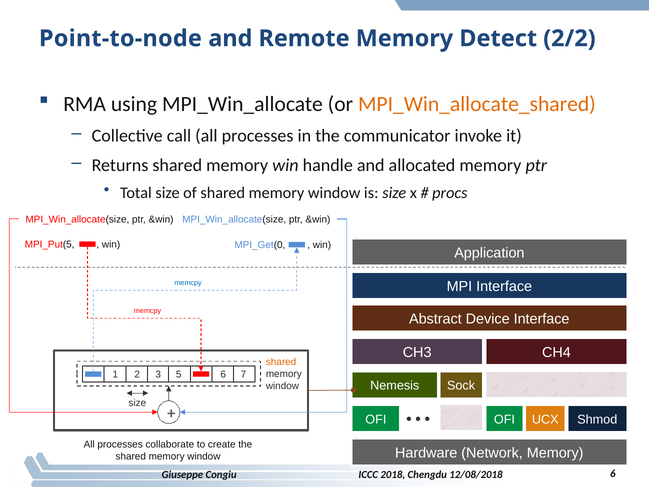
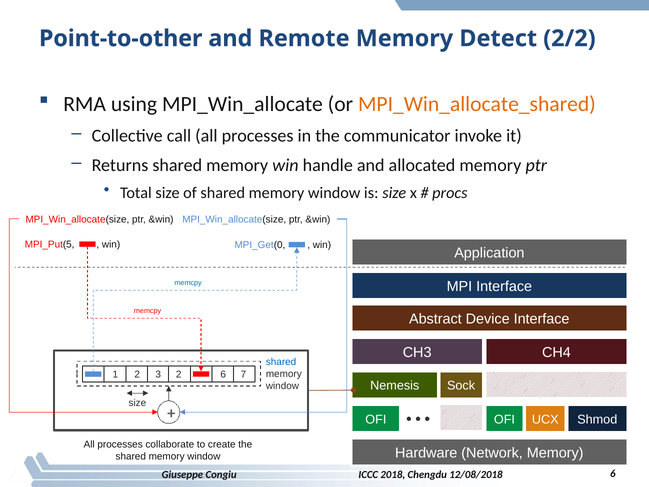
Point-to-node: Point-to-node -> Point-to-other (121, 38)
shared colour: orange -> blue (281, 362)
3 5: 5 -> 2 (179, 374)
